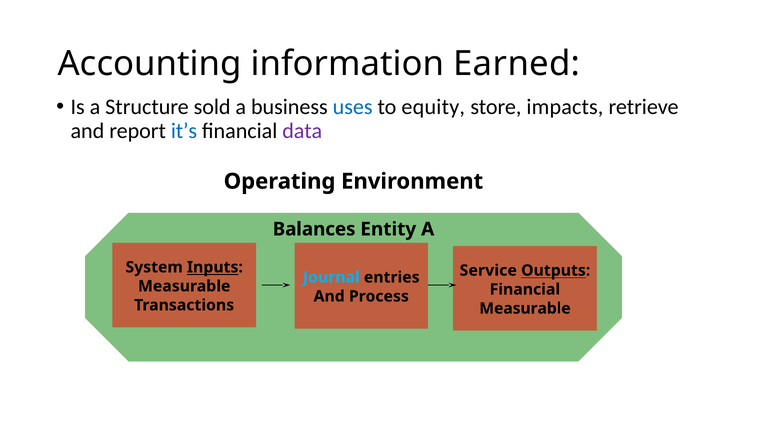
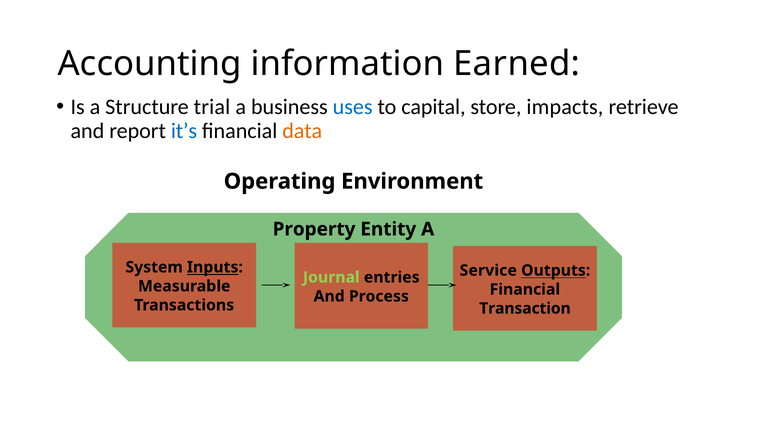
sold: sold -> trial (212, 107)
equity: equity -> capital (433, 107)
data colour: purple -> orange (302, 131)
Balances: Balances -> Property (314, 229)
Journal colour: light blue -> light green (331, 277)
Measurable: Measurable -> Transaction (525, 308)
